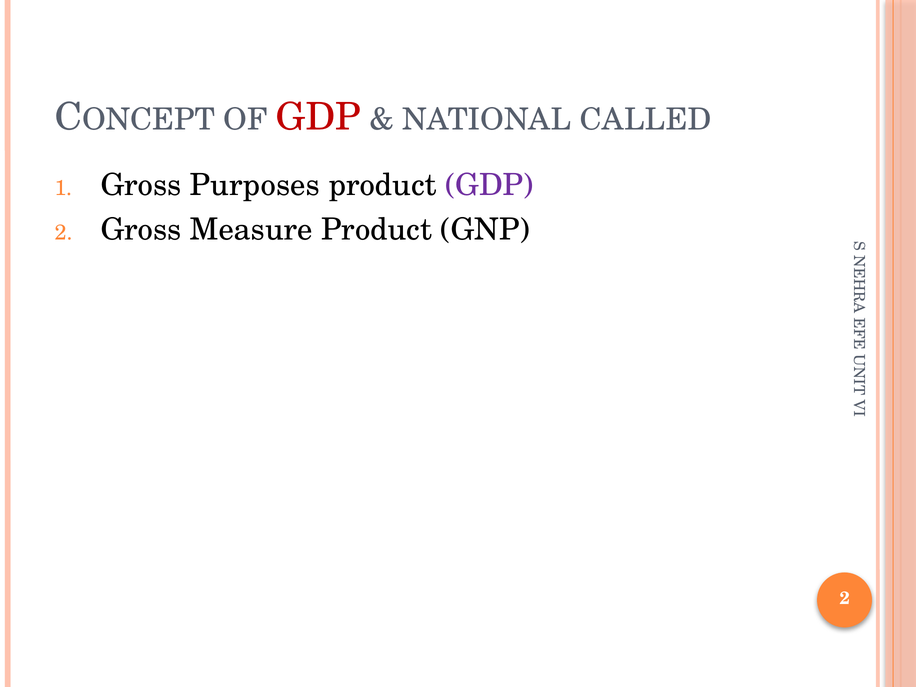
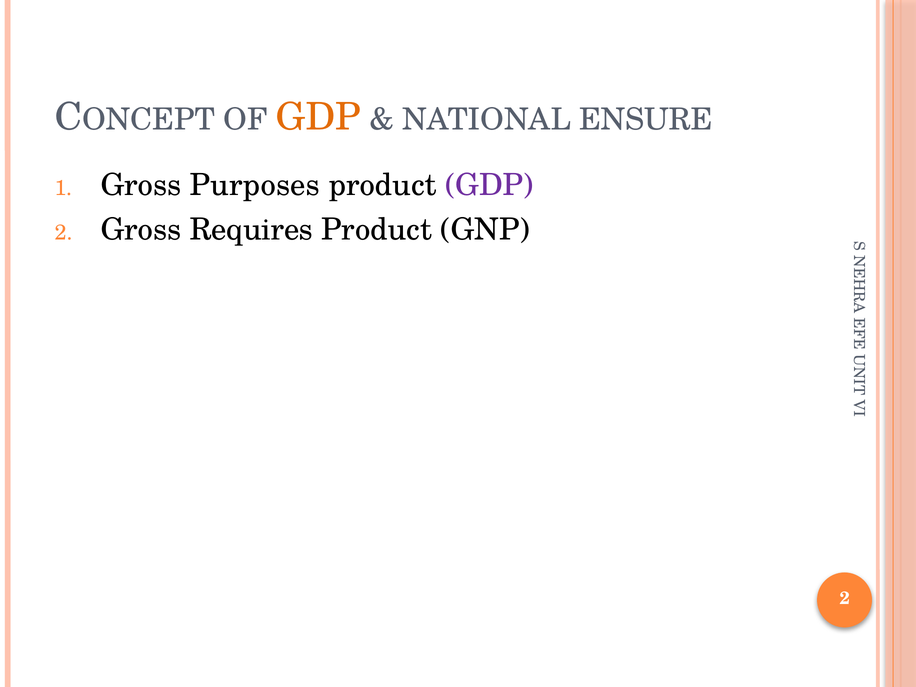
GDP colour: red -> orange (318, 117)
CALLED: CALLED -> ENSURE (646, 120)
Measure: Measure -> Requires (251, 230)
